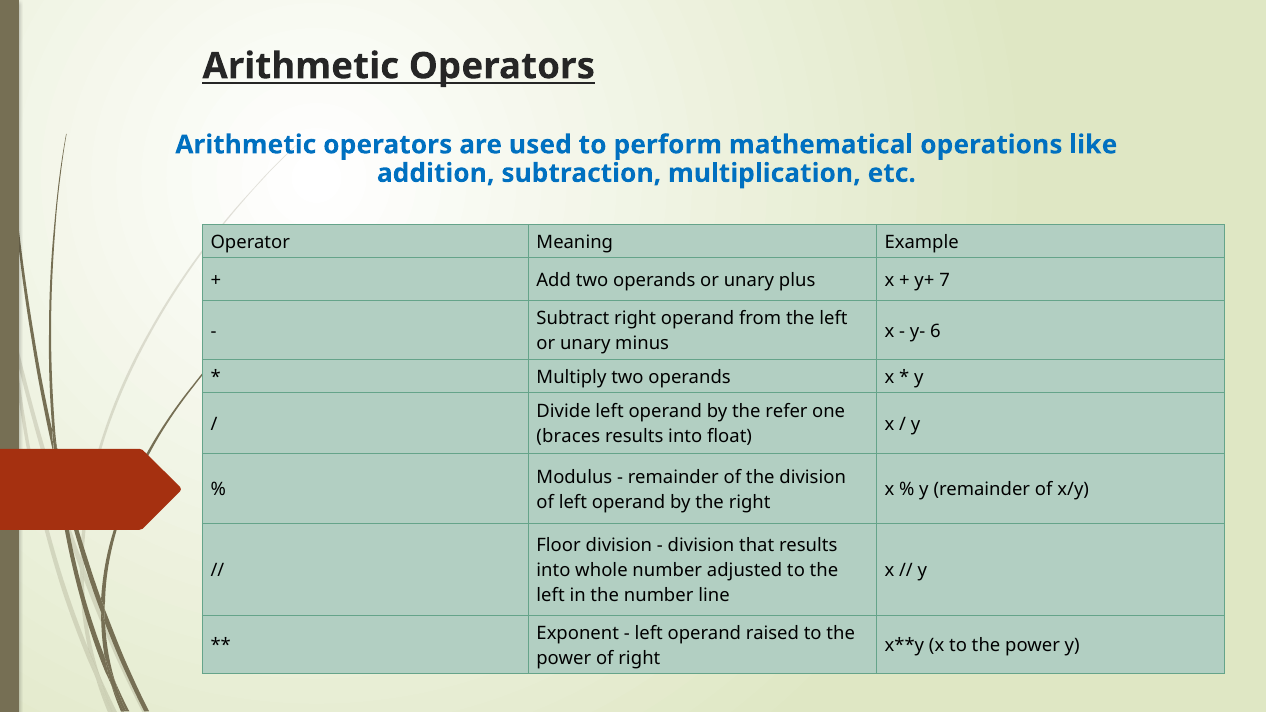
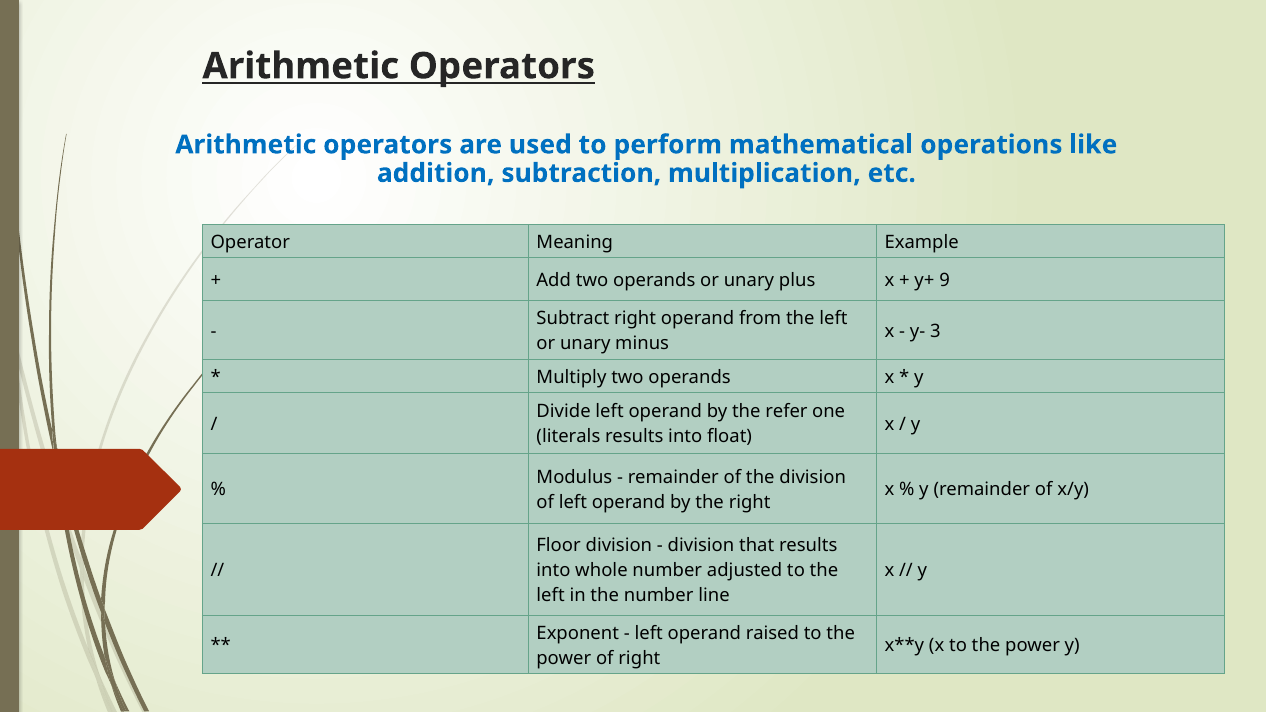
7: 7 -> 9 (945, 281)
6: 6 -> 3 (935, 331)
braces: braces -> literals (568, 437)
